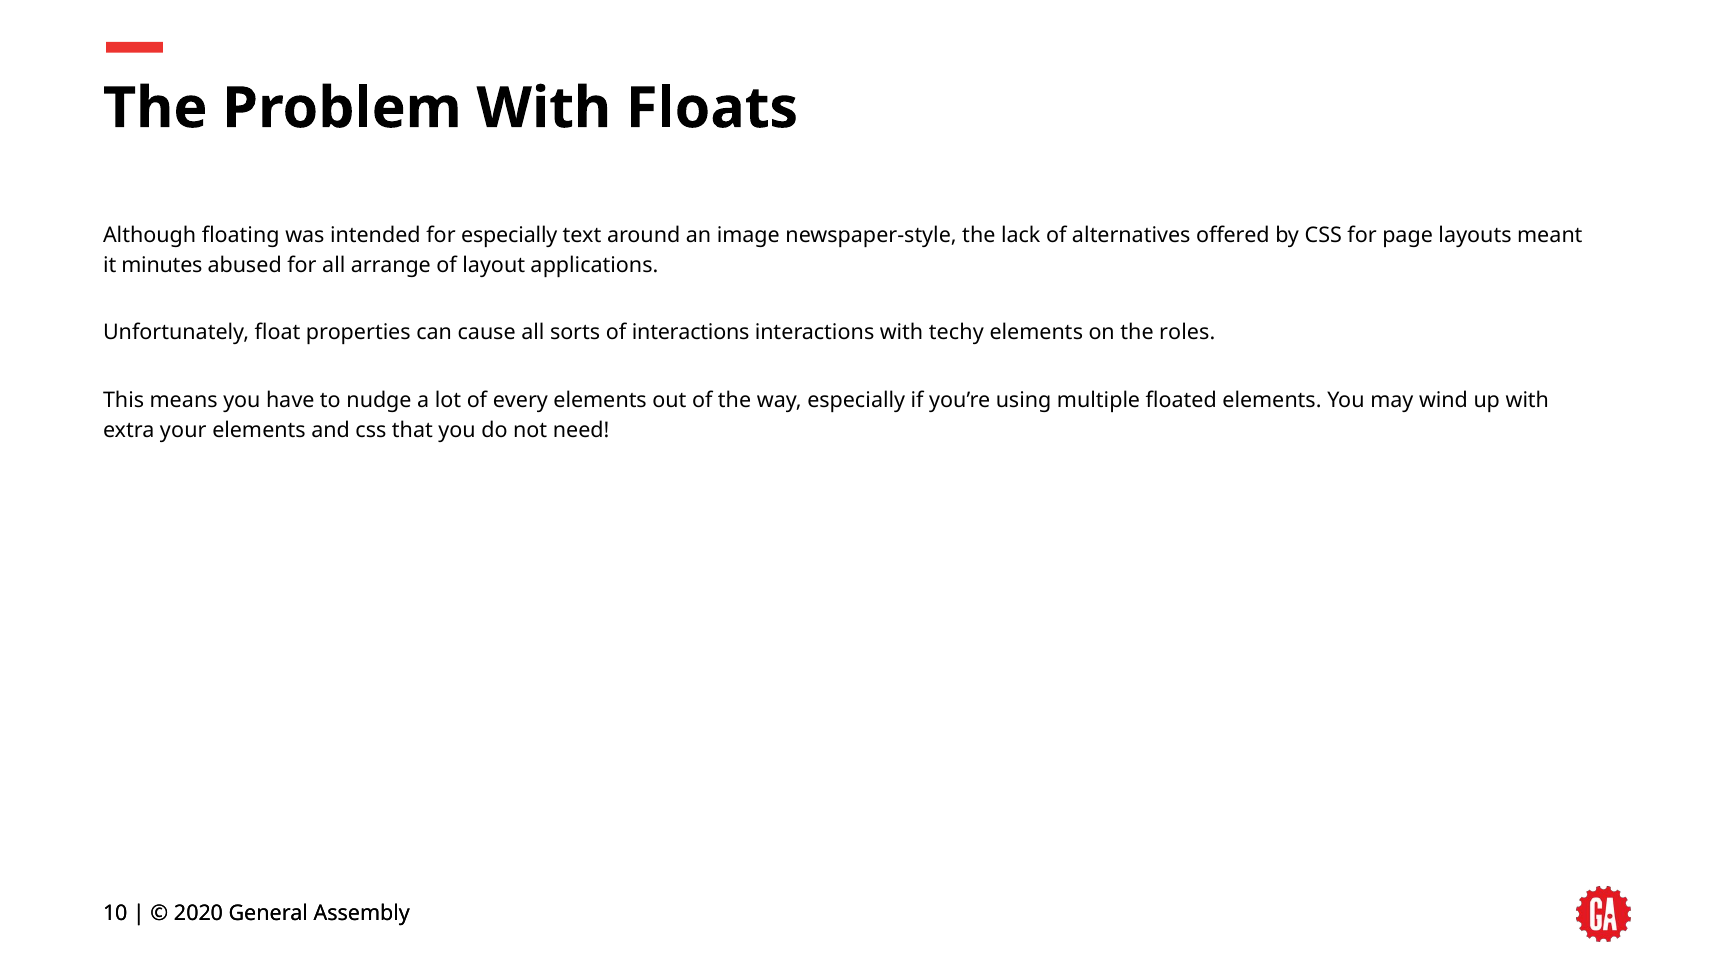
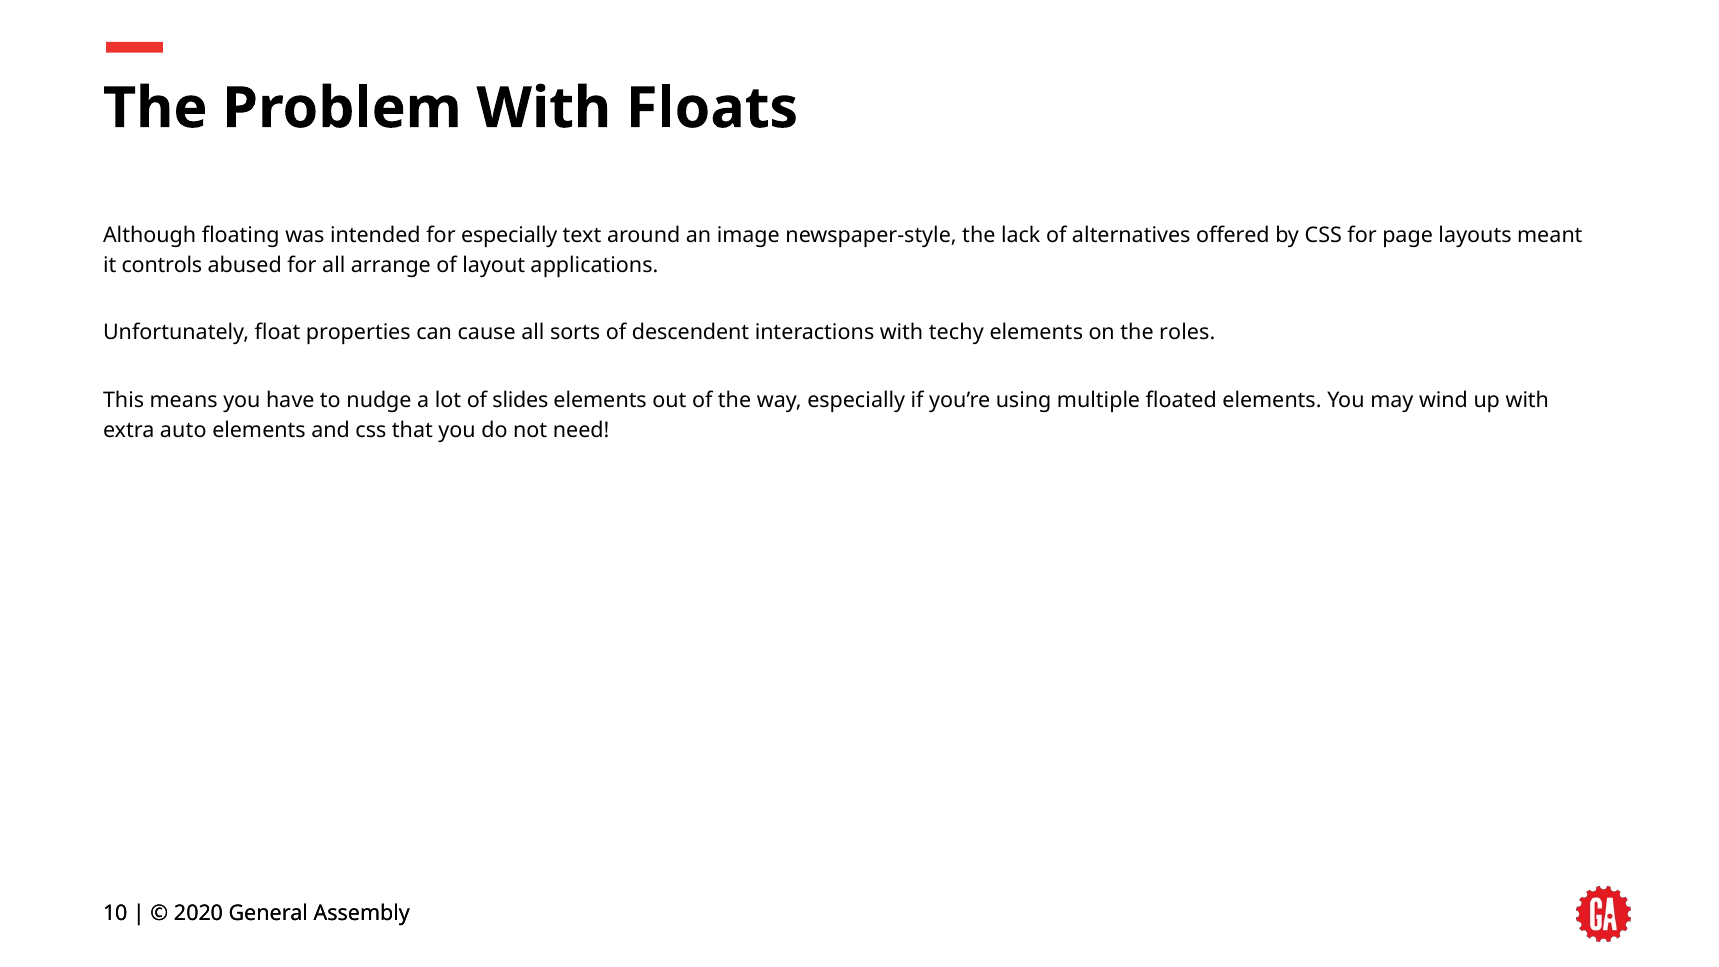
minutes: minutes -> controls (162, 265)
of interactions: interactions -> descendent (691, 333)
every: every -> slides (520, 401)
your: your -> auto (183, 430)
